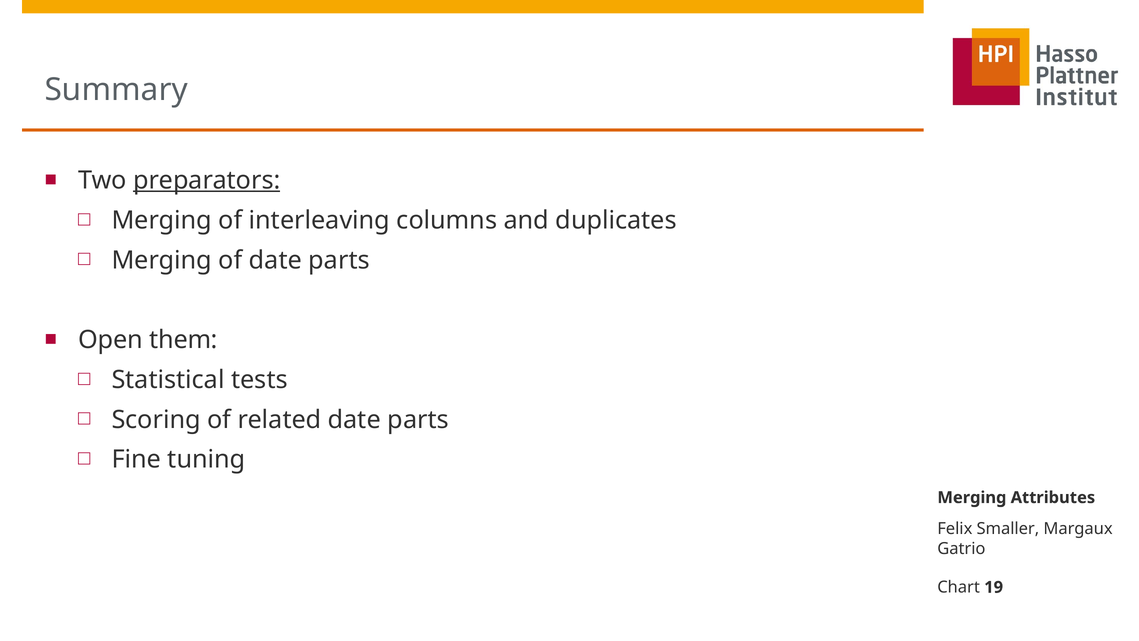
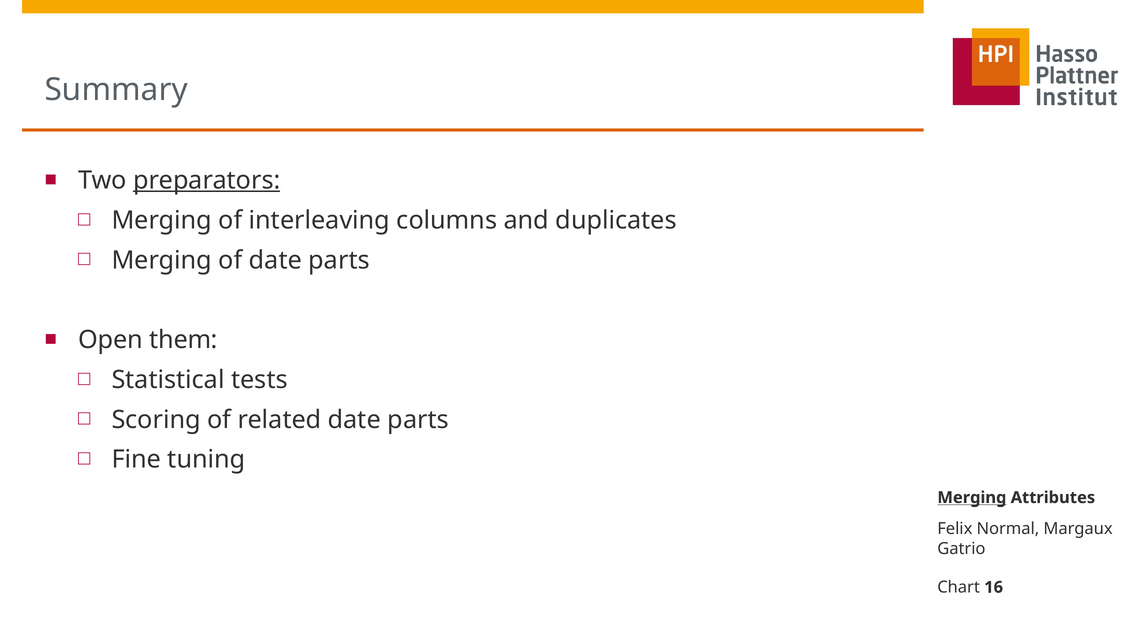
Merging underline: none -> present (972, 497)
Smaller: Smaller -> Normal (1008, 529)
19: 19 -> 16 (994, 587)
